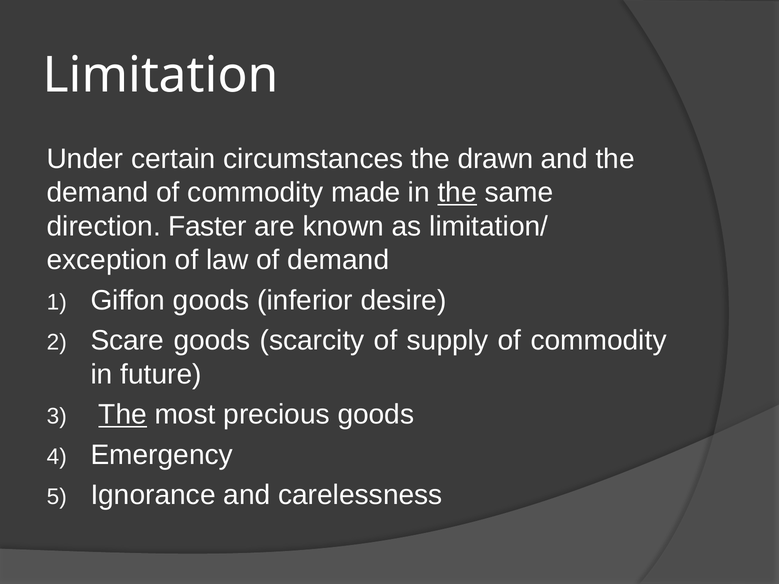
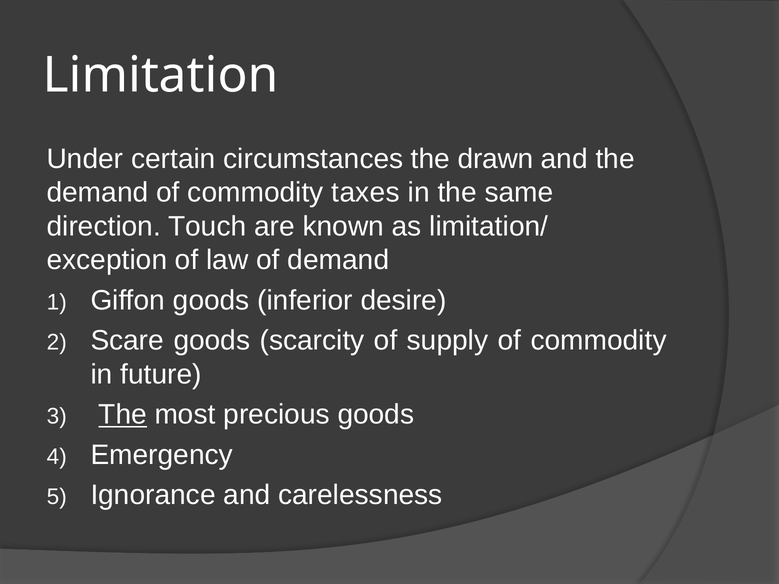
made: made -> taxes (366, 193)
the underline: present -> none (457, 193)
Faster: Faster -> Touch (207, 227)
